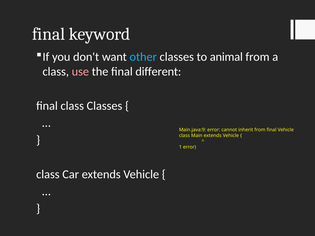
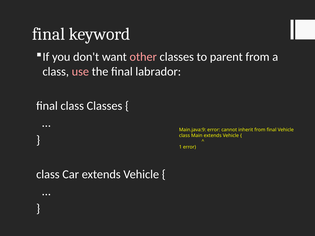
other colour: light blue -> pink (143, 57)
animal: animal -> parent (226, 57)
different: different -> labrador (158, 72)
